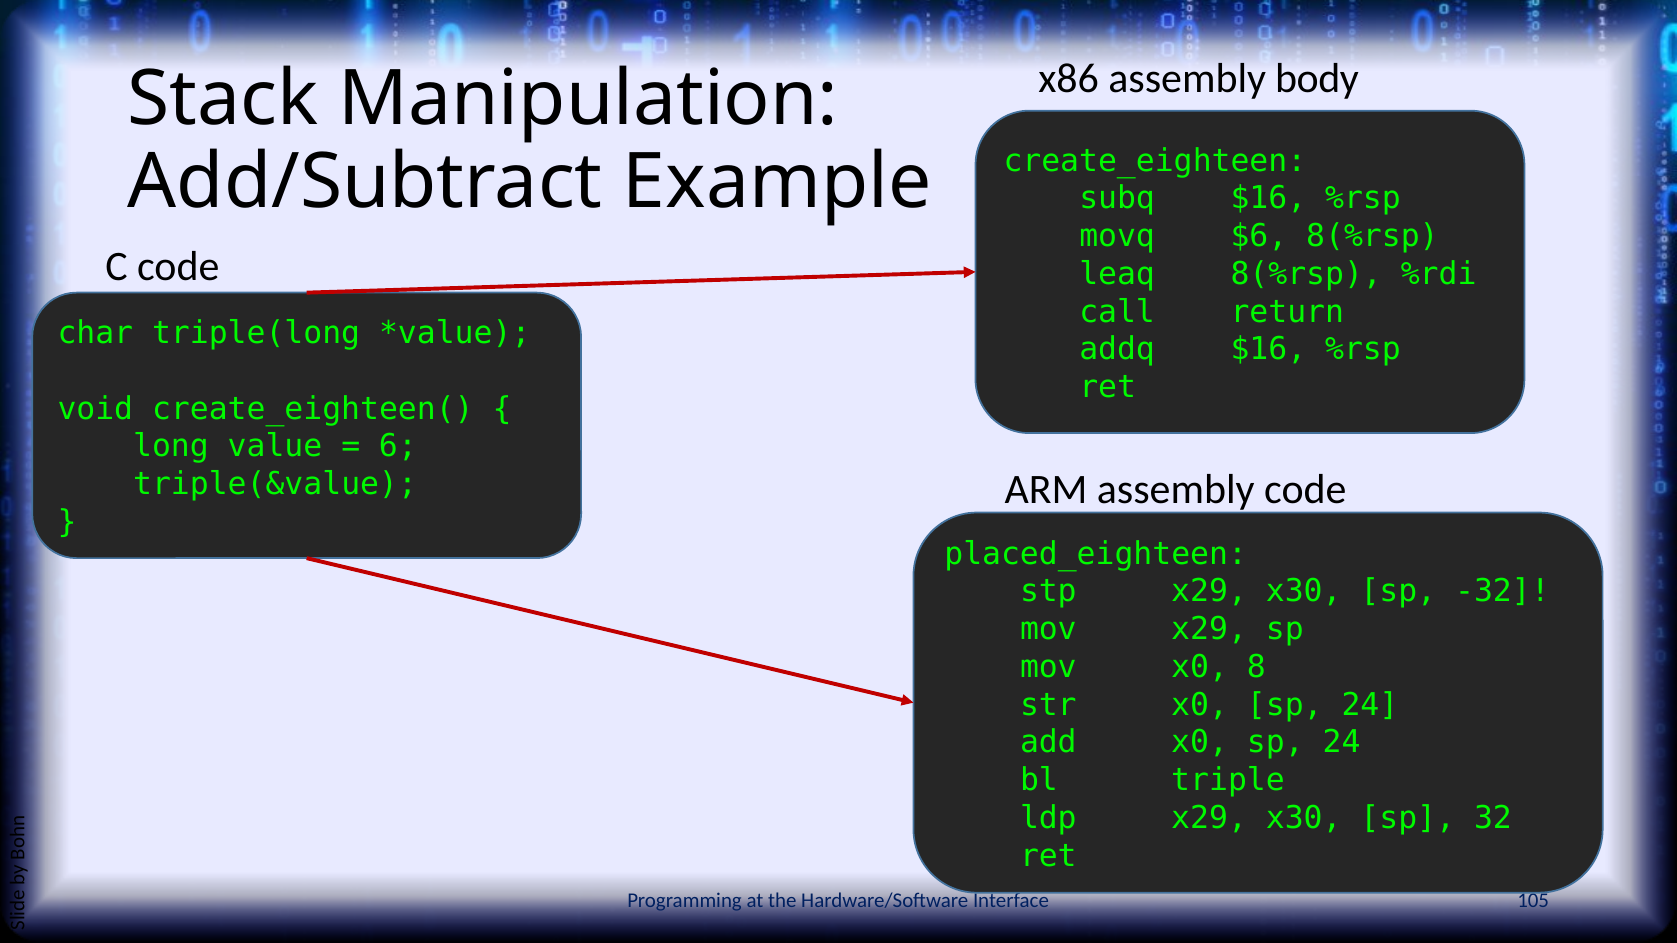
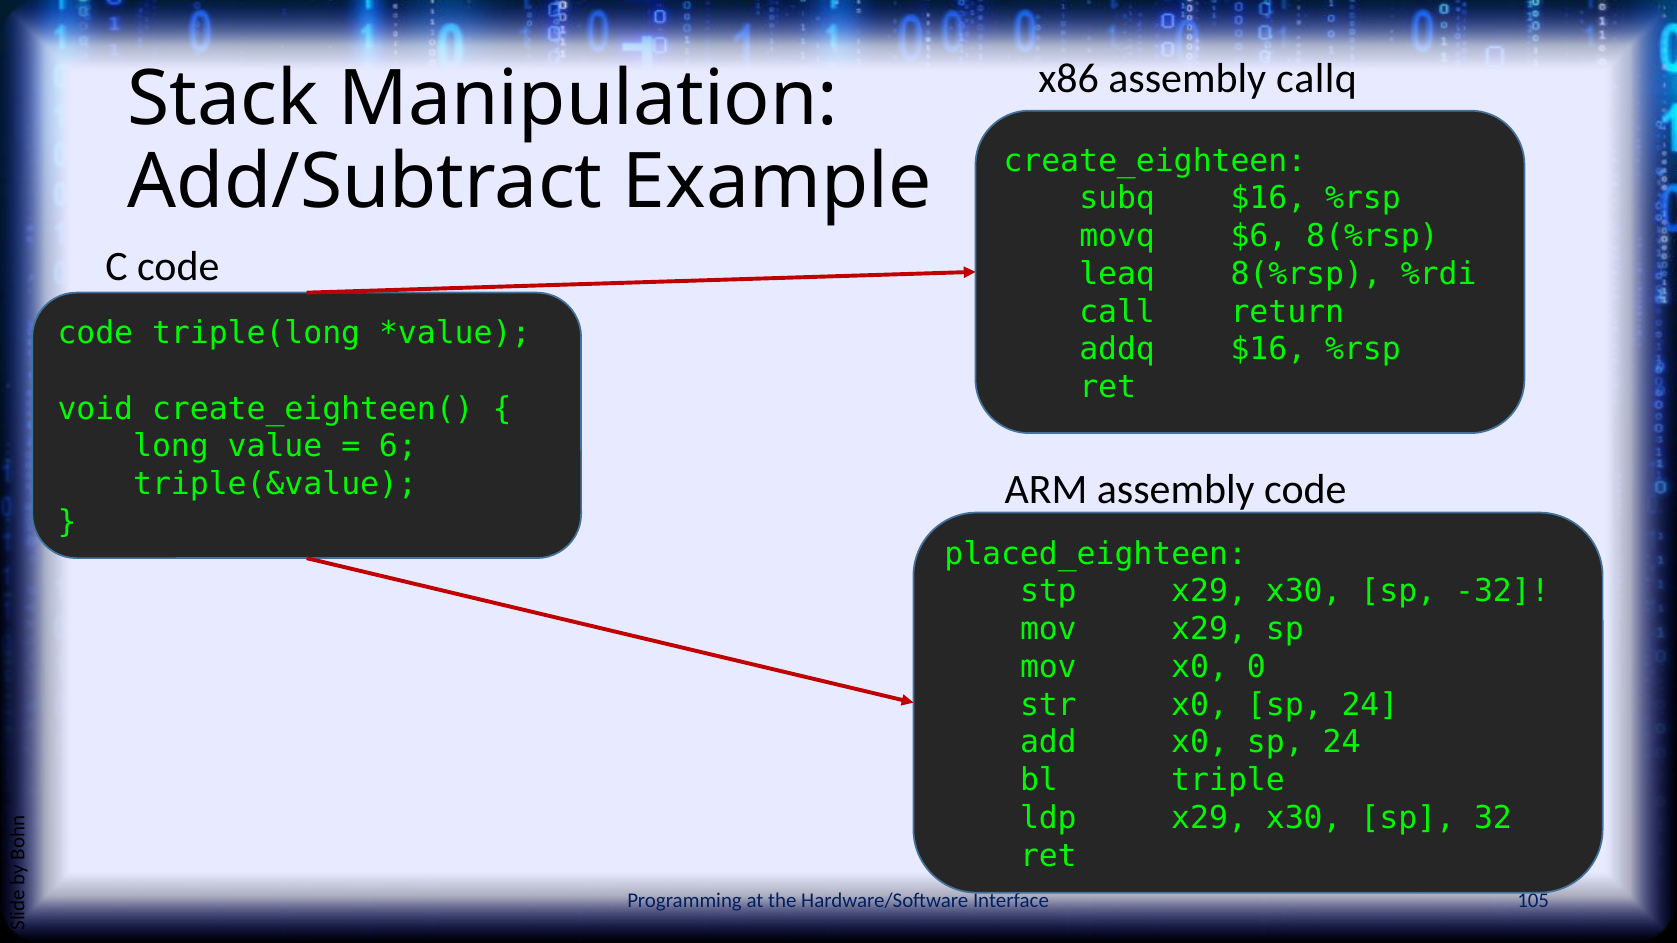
body: body -> callq (1317, 79)
char: char -> code (95, 333)
8: 8 -> 0 (1256, 667)
